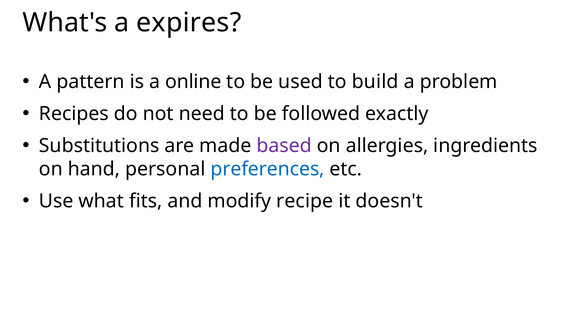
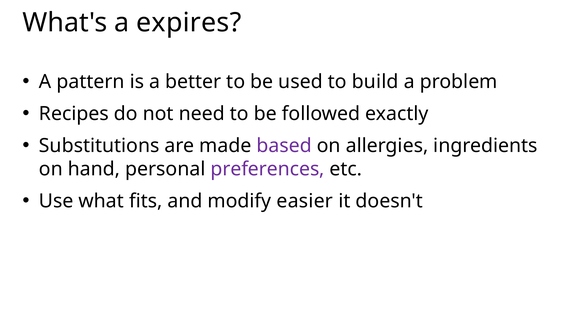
online: online -> better (193, 82)
preferences colour: blue -> purple (268, 169)
recipe: recipe -> easier (305, 201)
